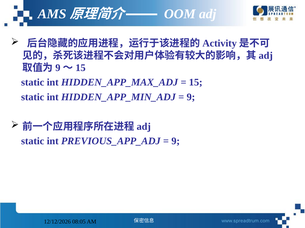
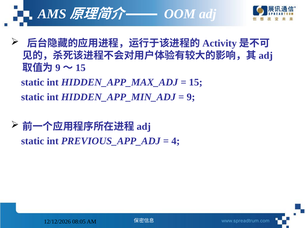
9: 9 -> 4 (176, 142)
